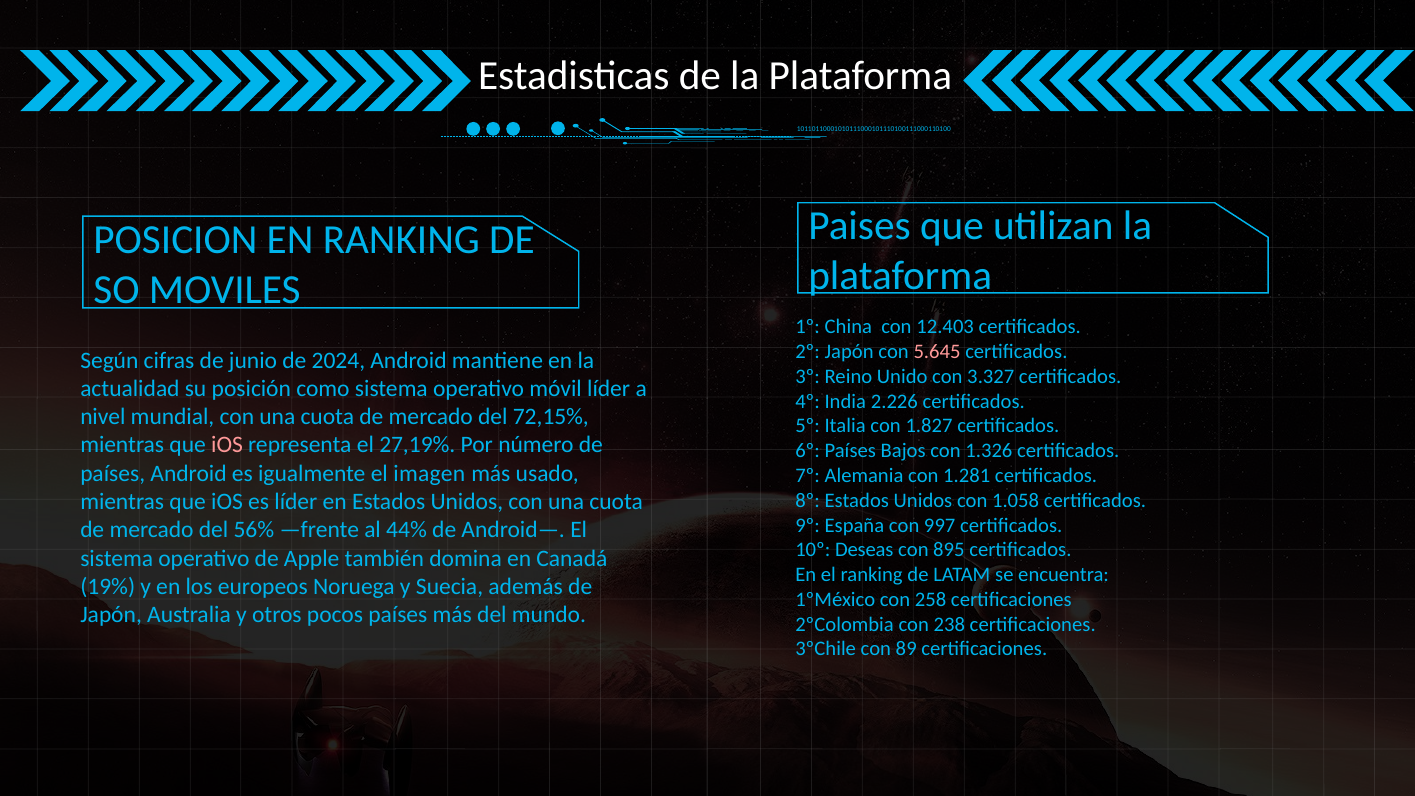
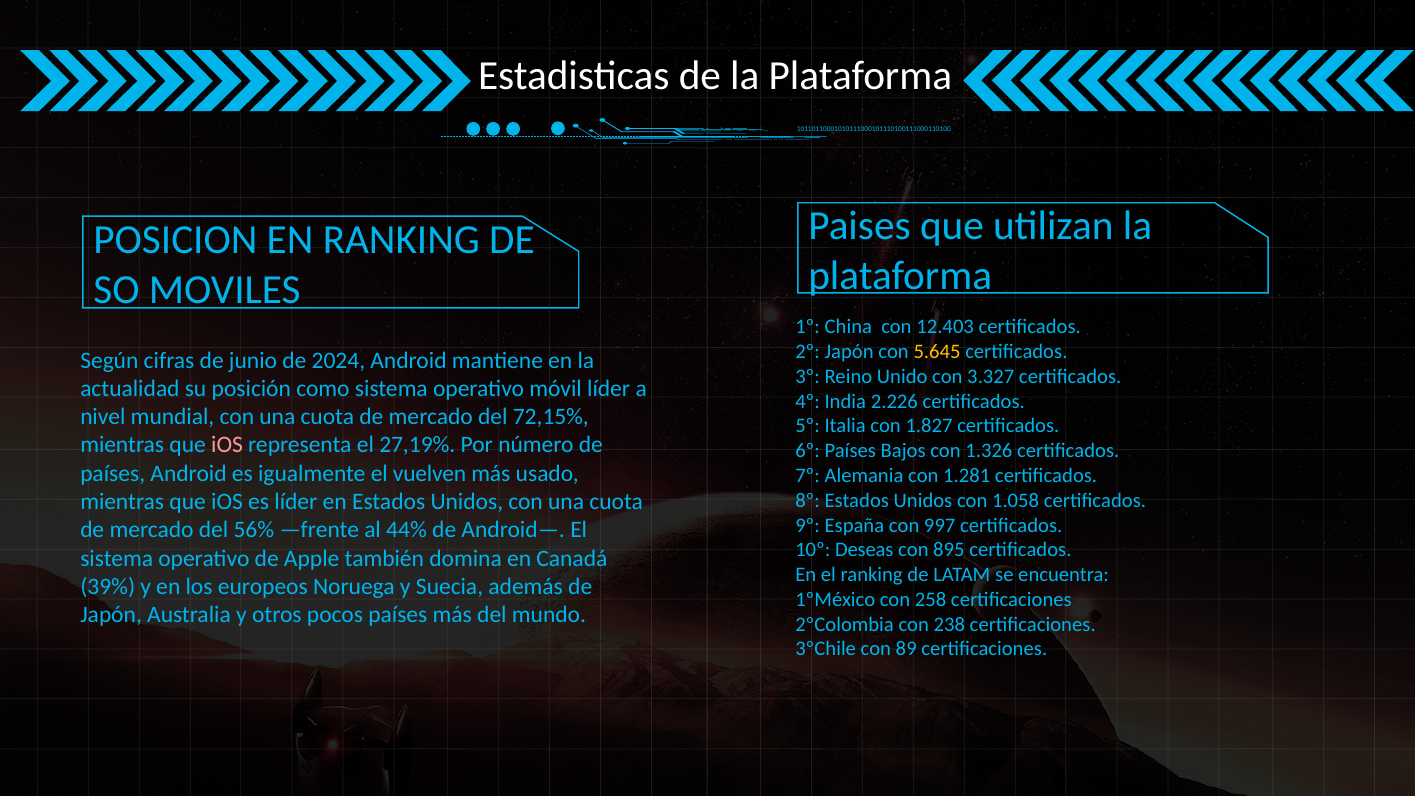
5.645 colour: pink -> yellow (937, 352)
imagen: imagen -> vuelven (430, 473)
19%: 19% -> 39% (108, 587)
